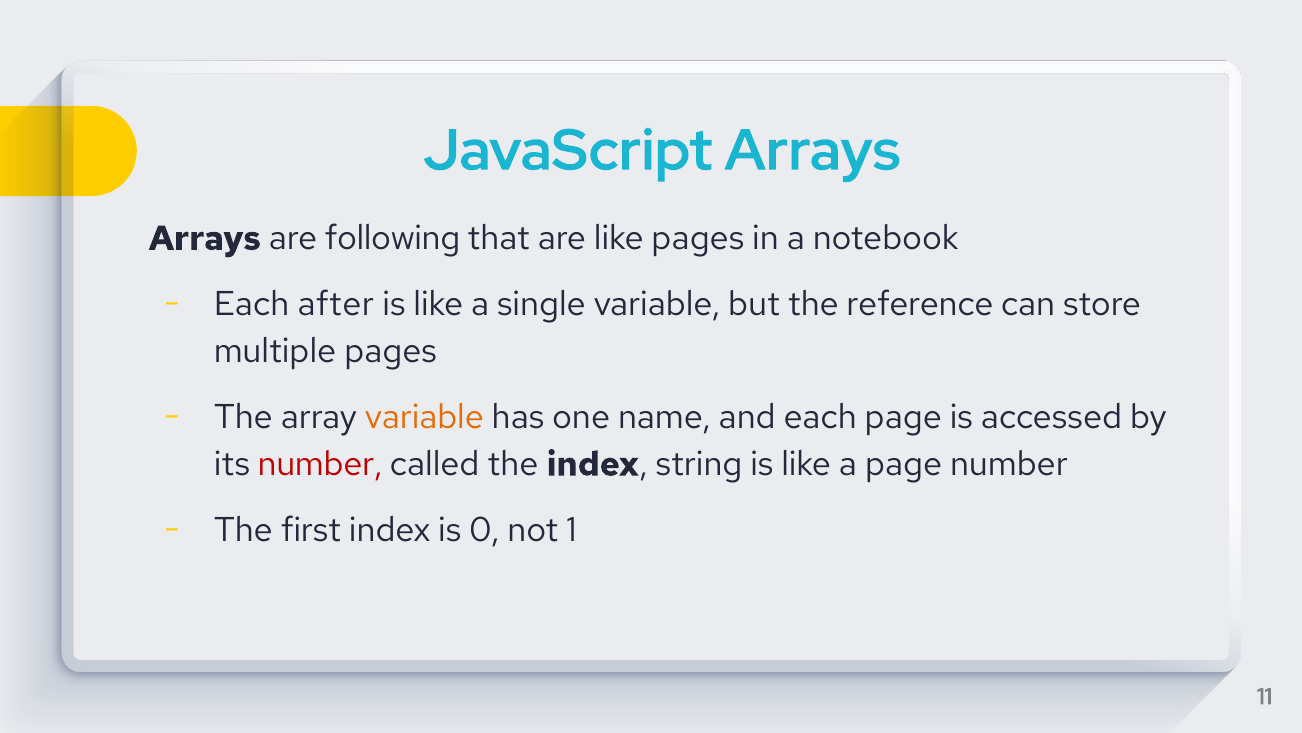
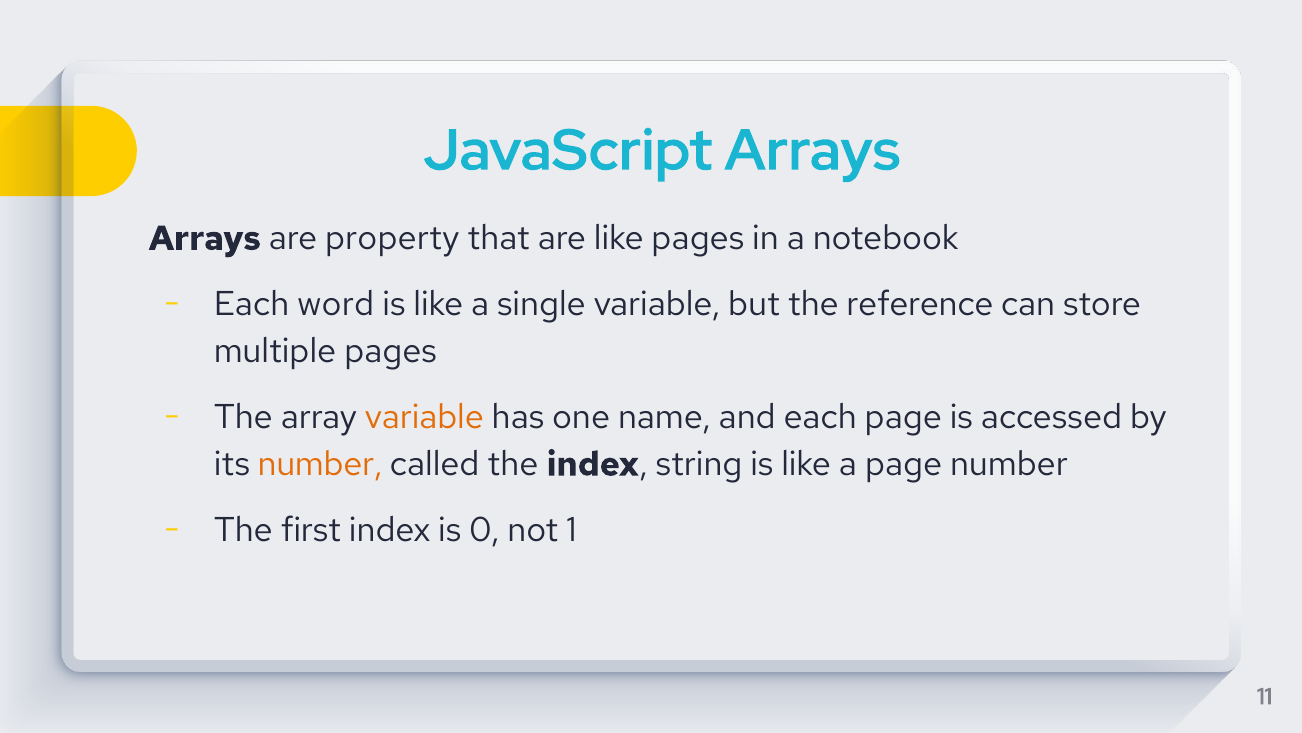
following: following -> property (392, 238)
after: after -> word (336, 304)
number colour: red -> orange (320, 464)
